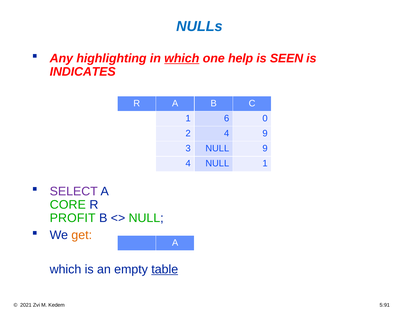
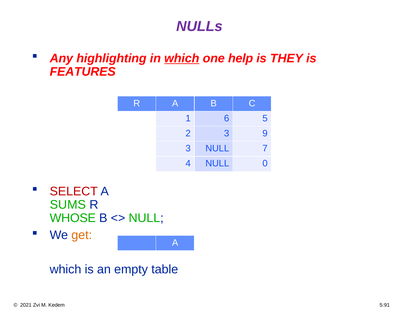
NULLs colour: blue -> purple (199, 26)
SEEN: SEEN -> THEY (287, 58)
INDICATES: INDICATES -> FEATURES (83, 71)
0: 0 -> 5 (265, 118)
2 4: 4 -> 3 (227, 133)
NULL 9: 9 -> 7 (265, 148)
NULL 1: 1 -> 0 (265, 163)
SELECT colour: purple -> red (74, 191)
CORE: CORE -> SUMS (68, 204)
PROFIT: PROFIT -> WHOSE (73, 218)
table underline: present -> none (165, 269)
